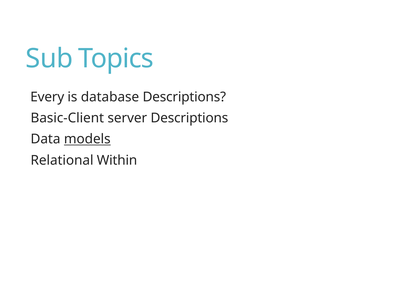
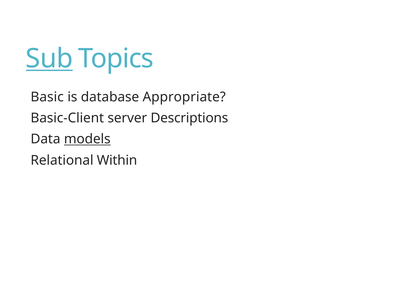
Sub underline: none -> present (49, 59)
Every: Every -> Basic (47, 97)
database Descriptions: Descriptions -> Appropriate (184, 97)
